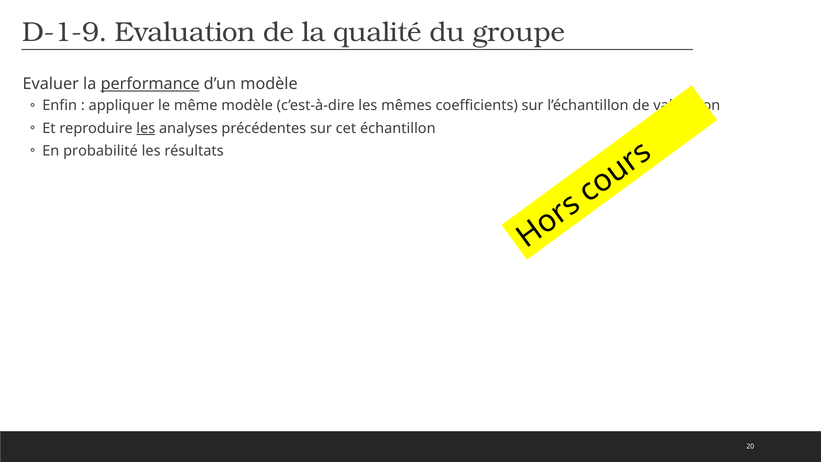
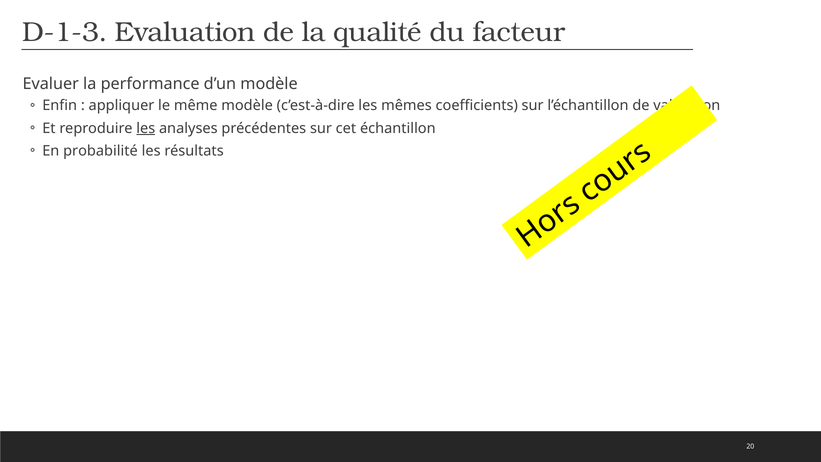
D-1-9: D-1-9 -> D-1-3 (65, 32)
groupe: groupe -> facteur (519, 32)
performance underline: present -> none (150, 84)
